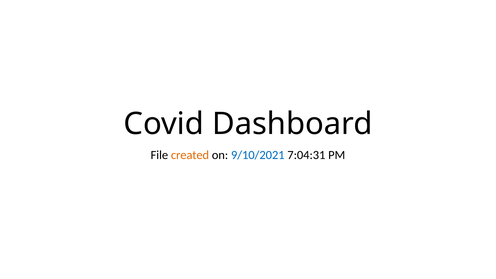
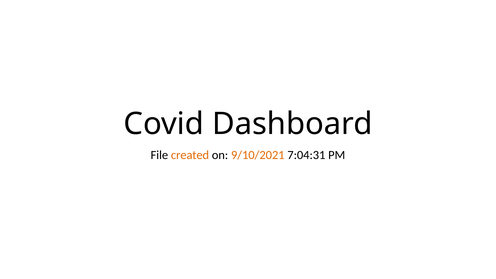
9/10/2021 colour: blue -> orange (258, 155)
